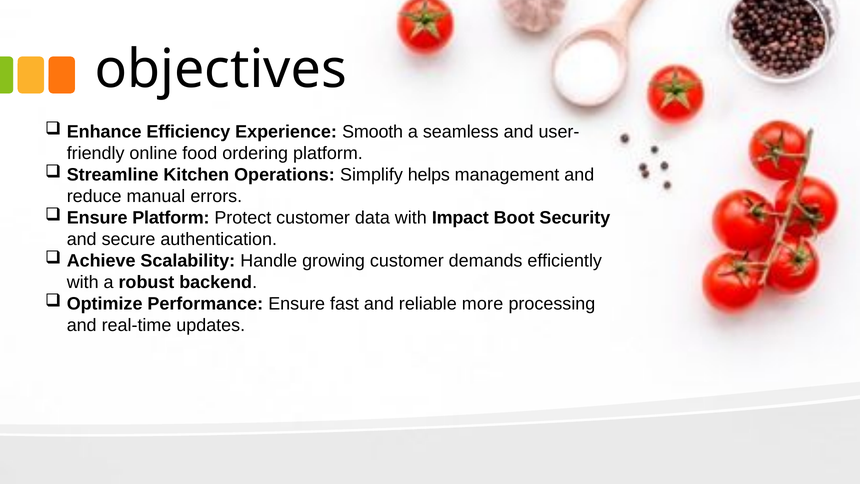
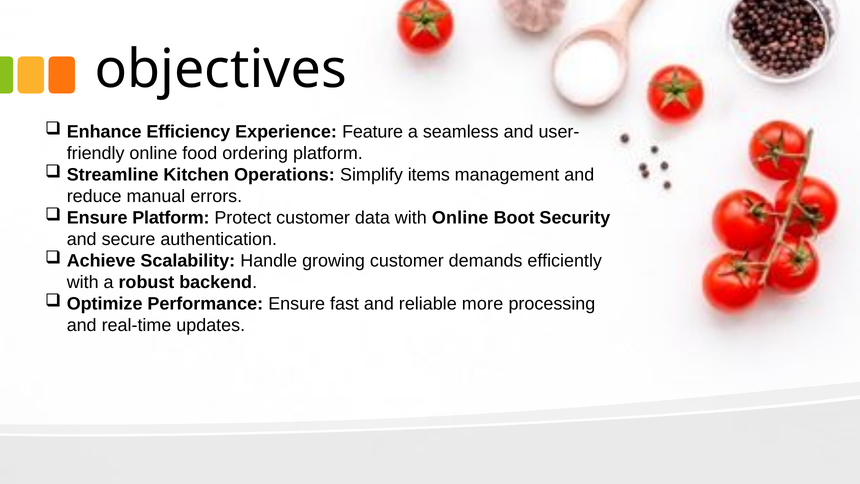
Smooth: Smooth -> Feature (373, 132)
helps: helps -> items (429, 175)
with Impact: Impact -> Online (460, 218)
